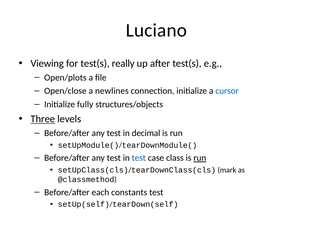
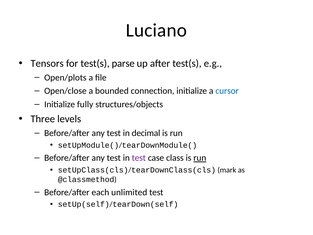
Viewing: Viewing -> Tensors (47, 63)
really: really -> parse (123, 63)
newlines: newlines -> bounded (112, 91)
Three underline: present -> none (43, 119)
test colour: blue -> purple (139, 158)
constants: constants -> unlimited (129, 192)
